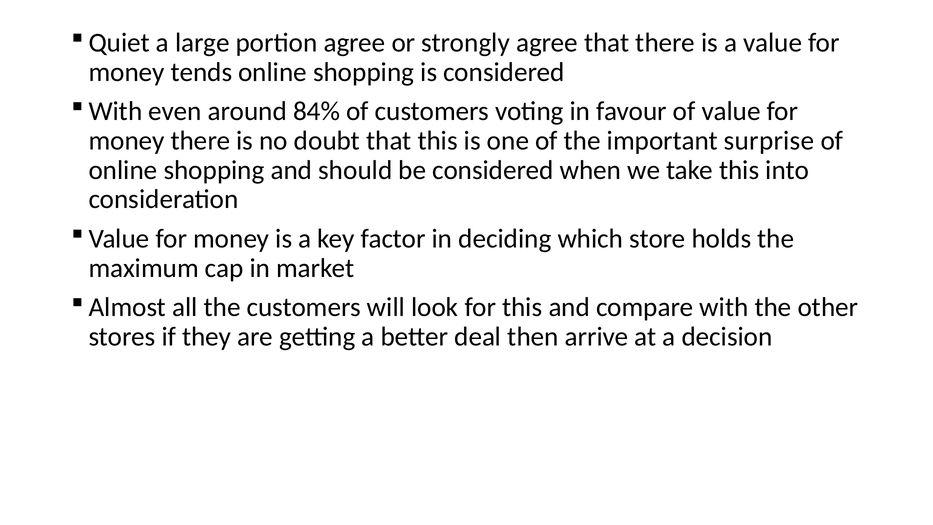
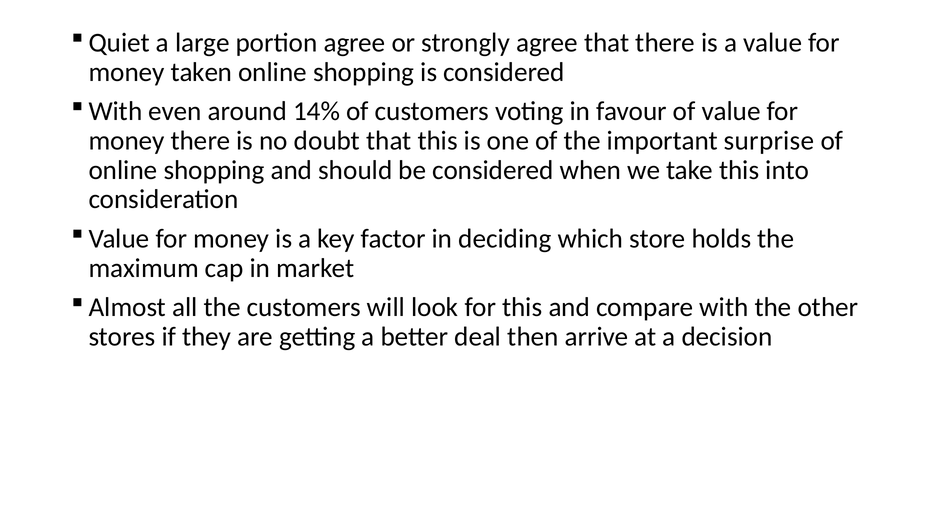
tends: tends -> taken (201, 72)
84%: 84% -> 14% (317, 111)
